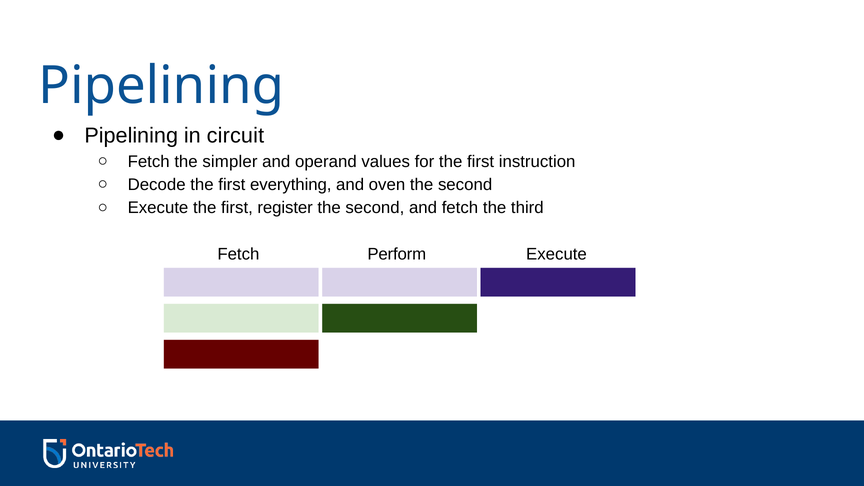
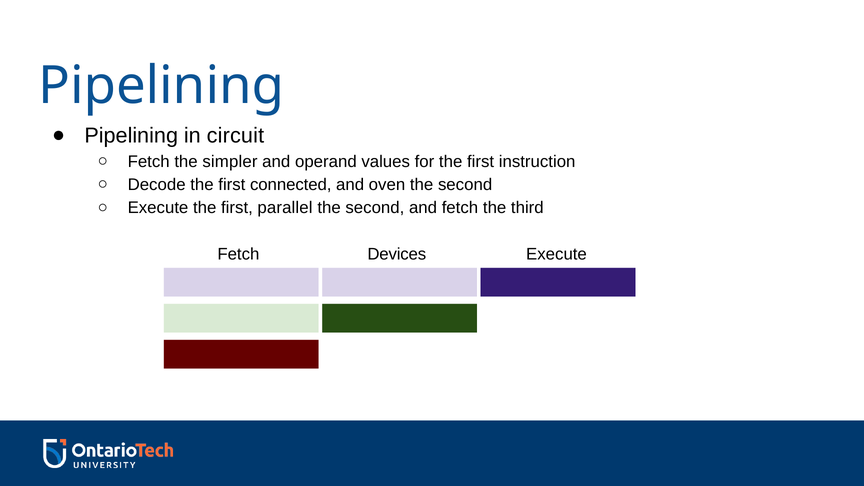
everything: everything -> connected (291, 185)
register: register -> parallel (285, 208)
Perform: Perform -> Devices (397, 254)
